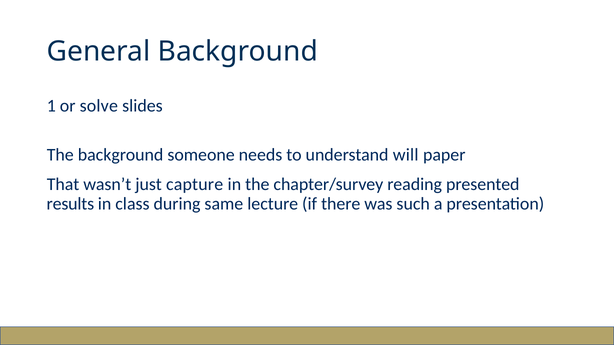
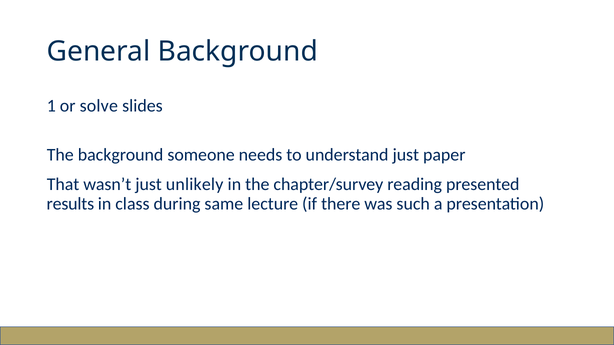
understand will: will -> just (406, 155)
capture: capture -> unlikely (195, 185)
